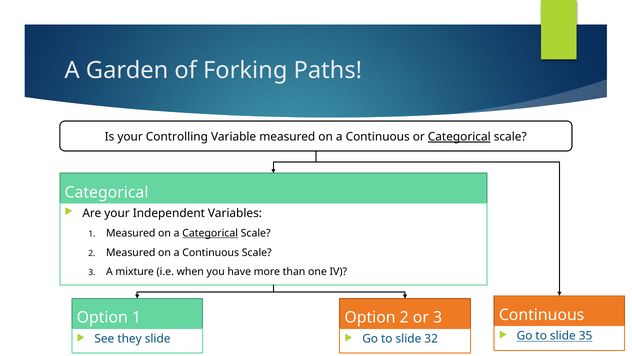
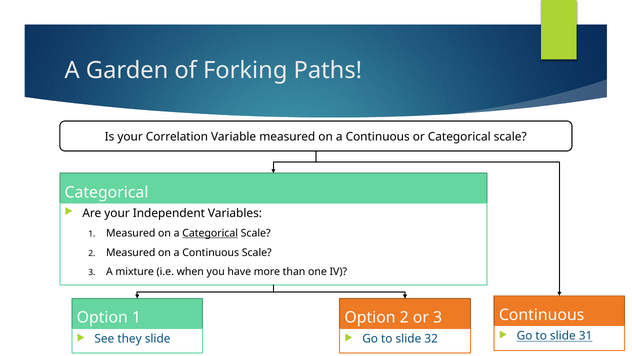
Controlling: Controlling -> Correlation (177, 137)
Categorical underline: present -> none (459, 137)
35: 35 -> 31 (586, 335)
